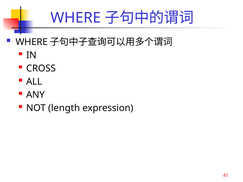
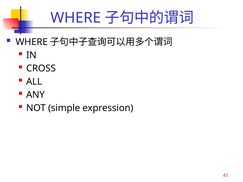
length: length -> simple (64, 108)
